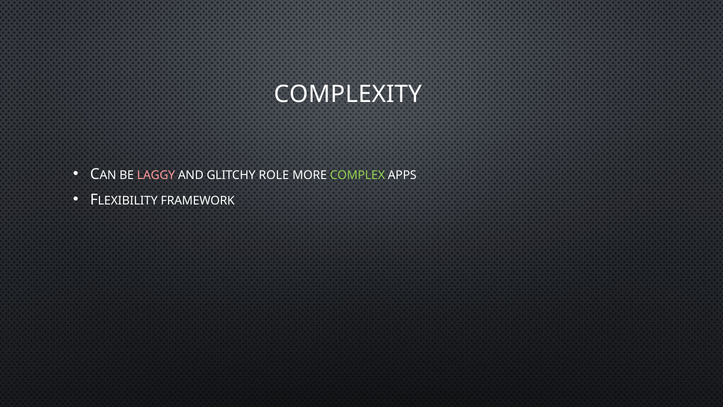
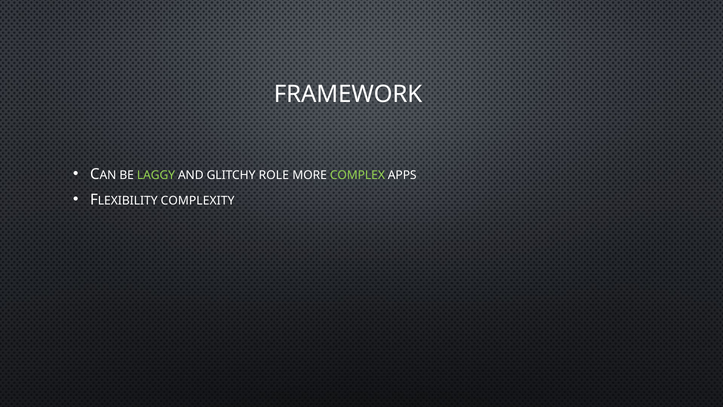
COMPLEXITY: COMPLEXITY -> FRAMEWORK (348, 94)
LAGGY colour: pink -> light green (156, 175)
FRAMEWORK: FRAMEWORK -> COMPLEXITY (198, 201)
